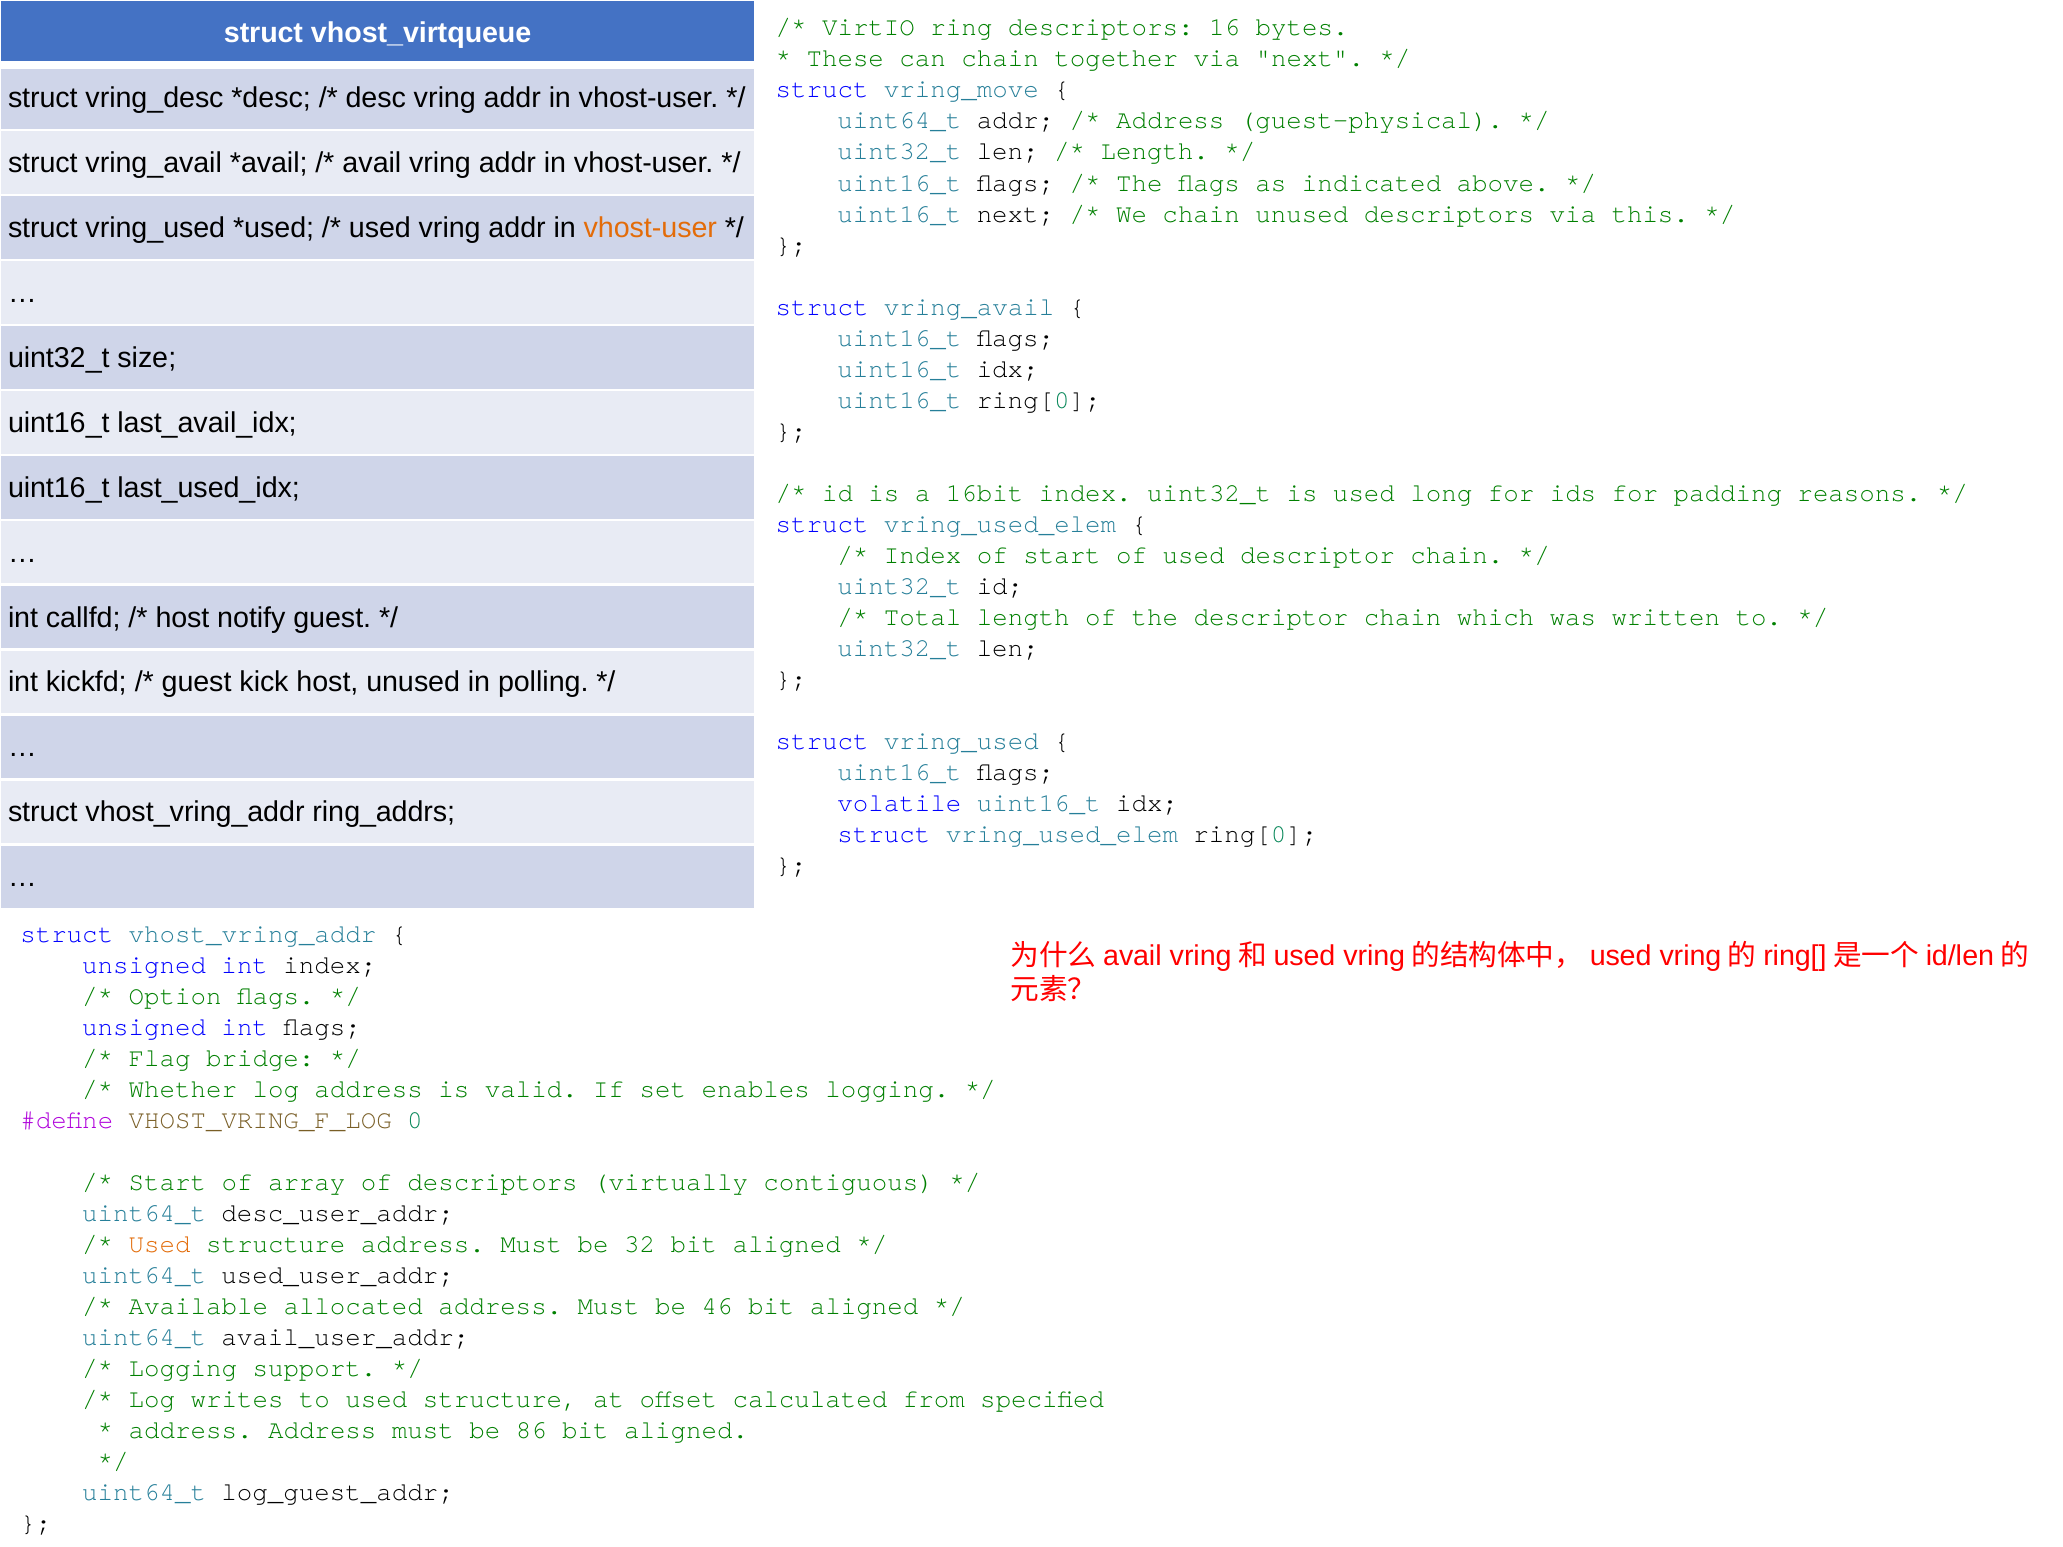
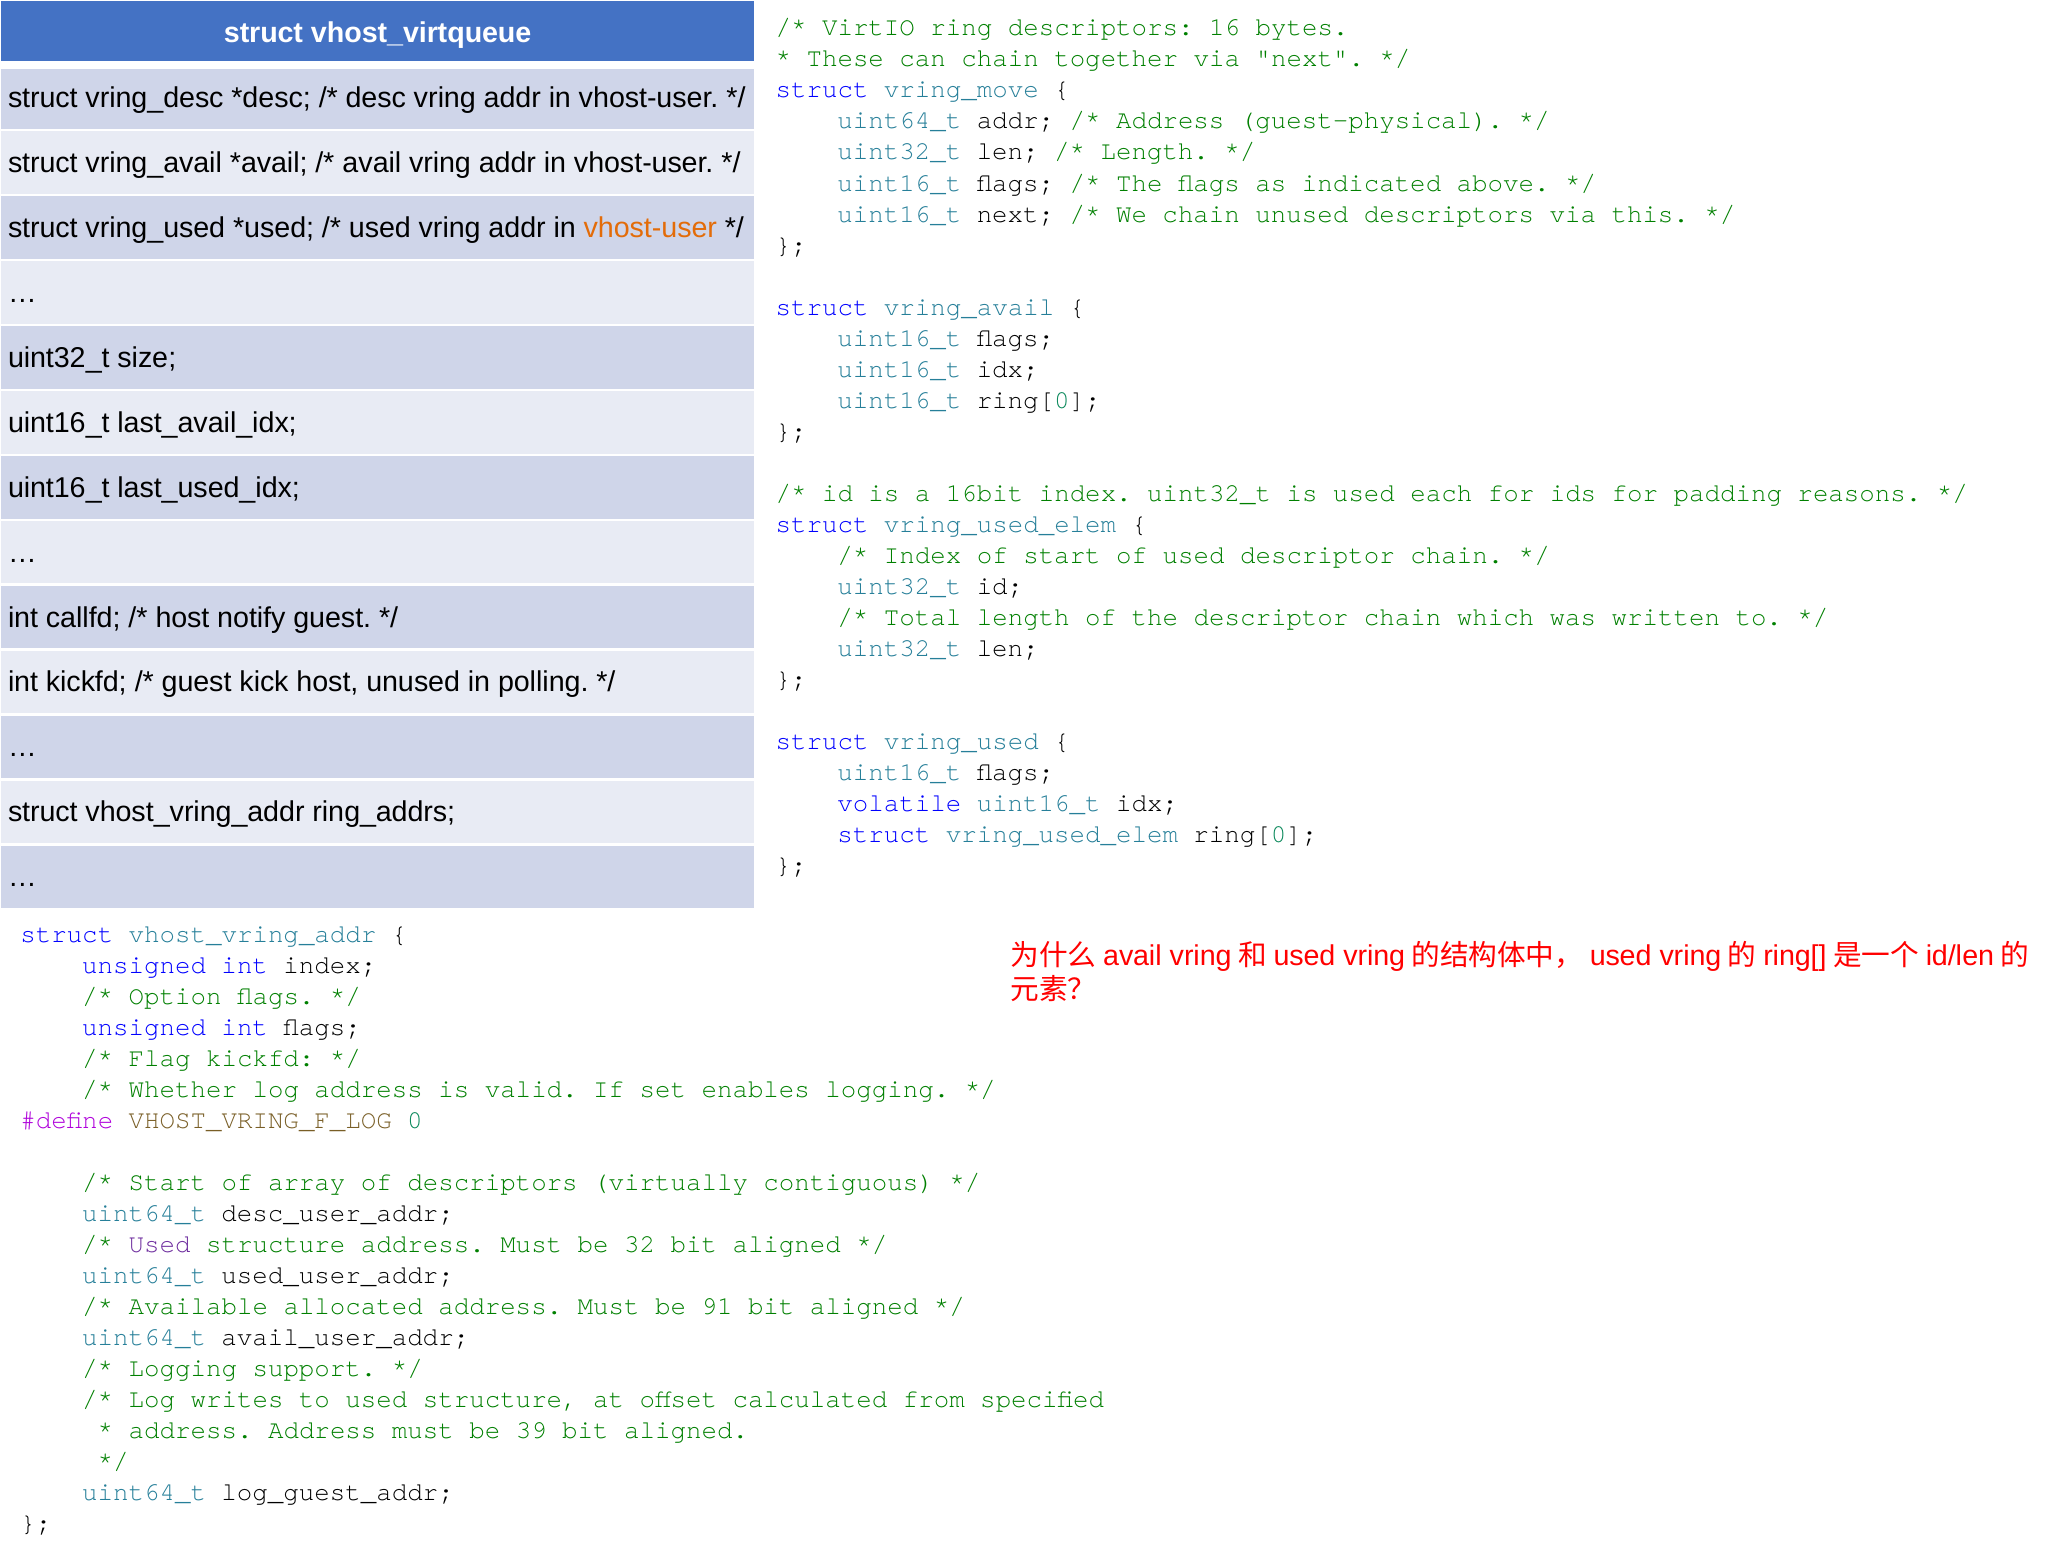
long: long -> each (1441, 493)
Flag bridge: bridge -> kickfd (260, 1058)
Used colour: orange -> purple (160, 1244)
46: 46 -> 91 (717, 1306)
86: 86 -> 39 (531, 1430)
